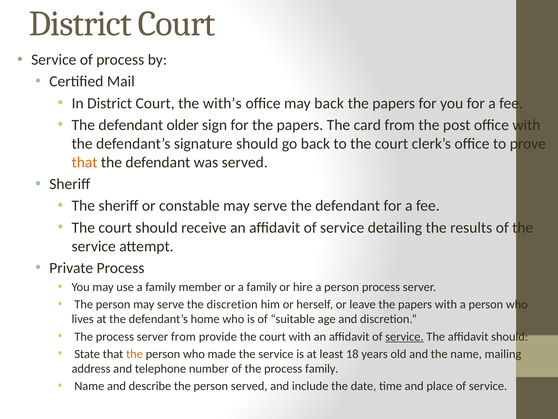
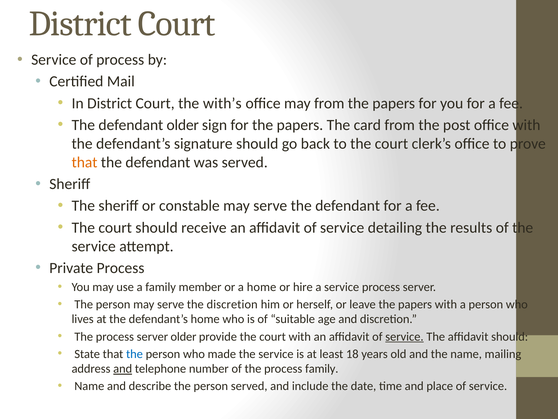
may back: back -> from (329, 103)
or a family: family -> home (262, 287)
hire a person: person -> service (342, 287)
server from: from -> older (183, 336)
the colour: orange -> blue (134, 354)
and underline: none -> present (123, 368)
